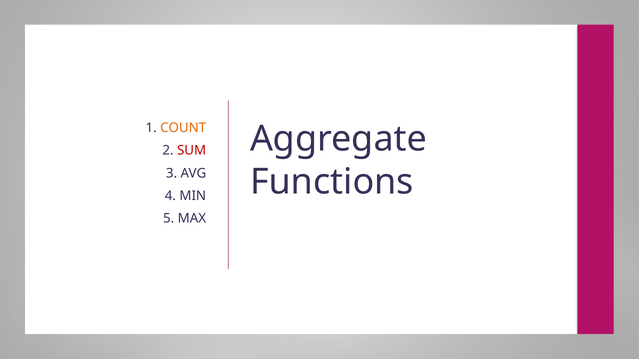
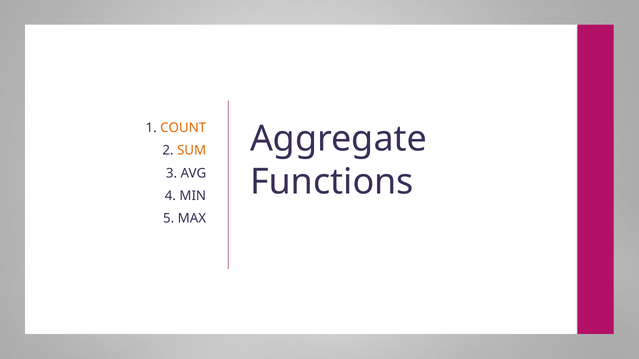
SUM colour: red -> orange (192, 151)
